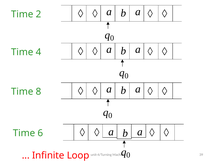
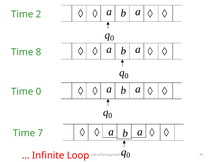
4: 4 -> 8 (39, 52)
Time 8: 8 -> 0 (39, 92)
6: 6 -> 7 (40, 133)
